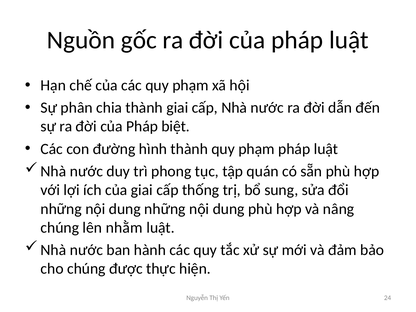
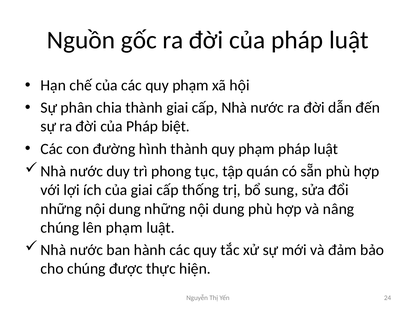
lên nhằm: nhằm -> phạm (124, 228)
